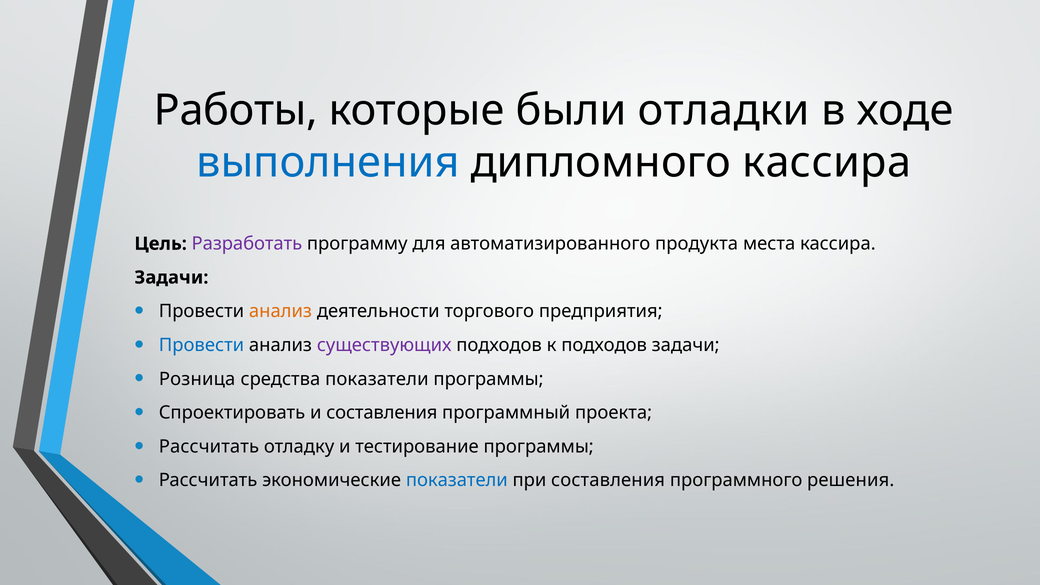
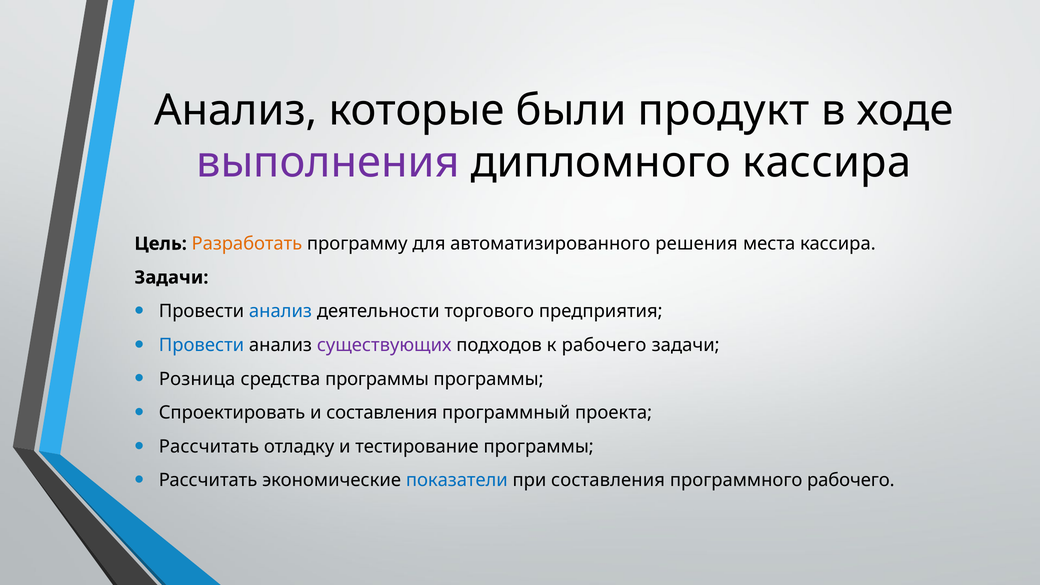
Работы: Работы -> Анализ (236, 110)
отладки: отладки -> продукт (724, 110)
выполнения colour: blue -> purple (328, 162)
Разработать colour: purple -> orange (247, 244)
продукта: продукта -> решения (697, 244)
анализ colour: orange -> blue (280, 311)
к подходов: подходов -> рабочего (604, 345)
средства показатели: показатели -> программы (377, 379)
программного решения: решения -> рабочего (851, 480)
